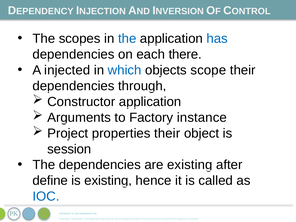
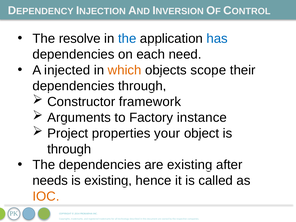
scopes: scopes -> resolve (80, 39)
there: there -> need (185, 54)
which colour: blue -> orange (125, 70)
Constructor application: application -> framework (150, 102)
properties their: their -> your (167, 133)
session: session -> through (69, 149)
define: define -> needs (50, 181)
IOC colour: blue -> orange (46, 196)
